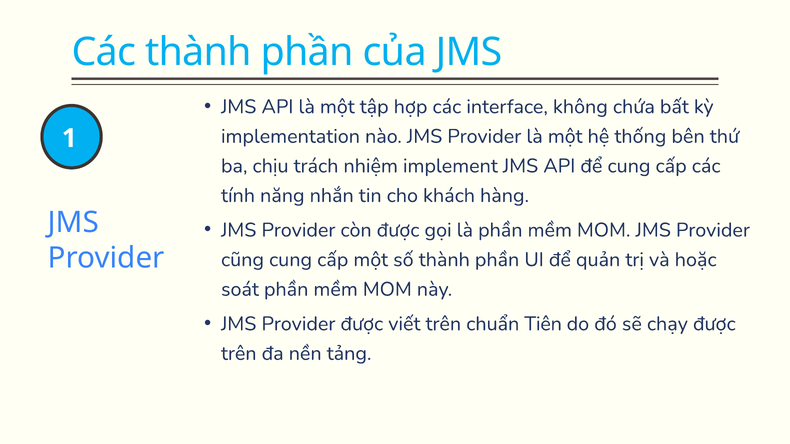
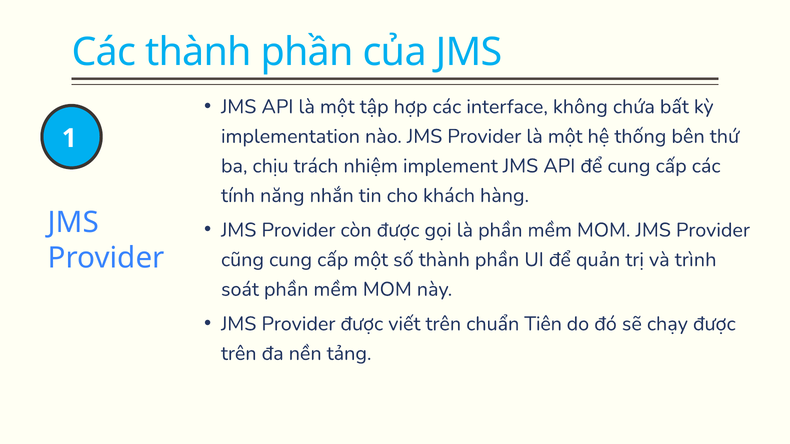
hoặc: hoặc -> trình (696, 260)
